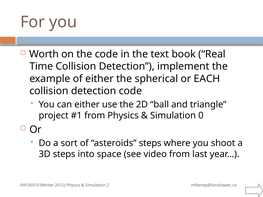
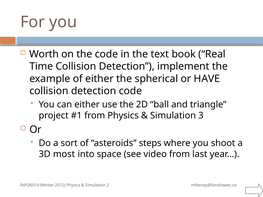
EACH: EACH -> HAVE (207, 79)
0: 0 -> 3 (201, 116)
3D steps: steps -> most (64, 154)
